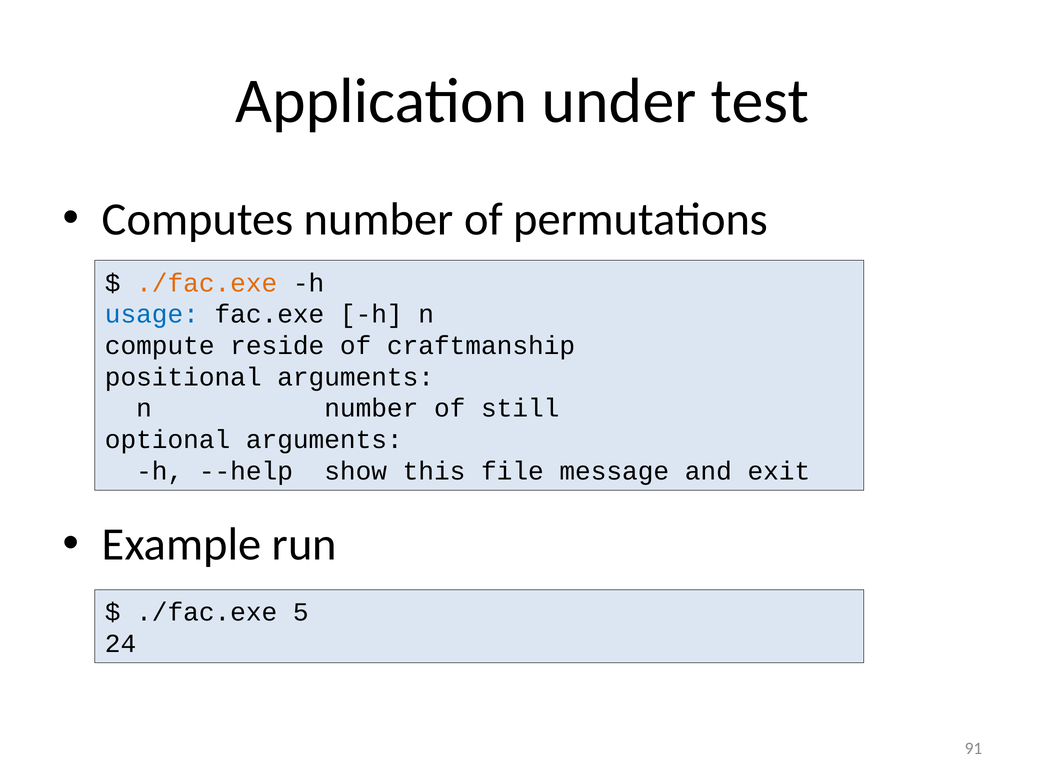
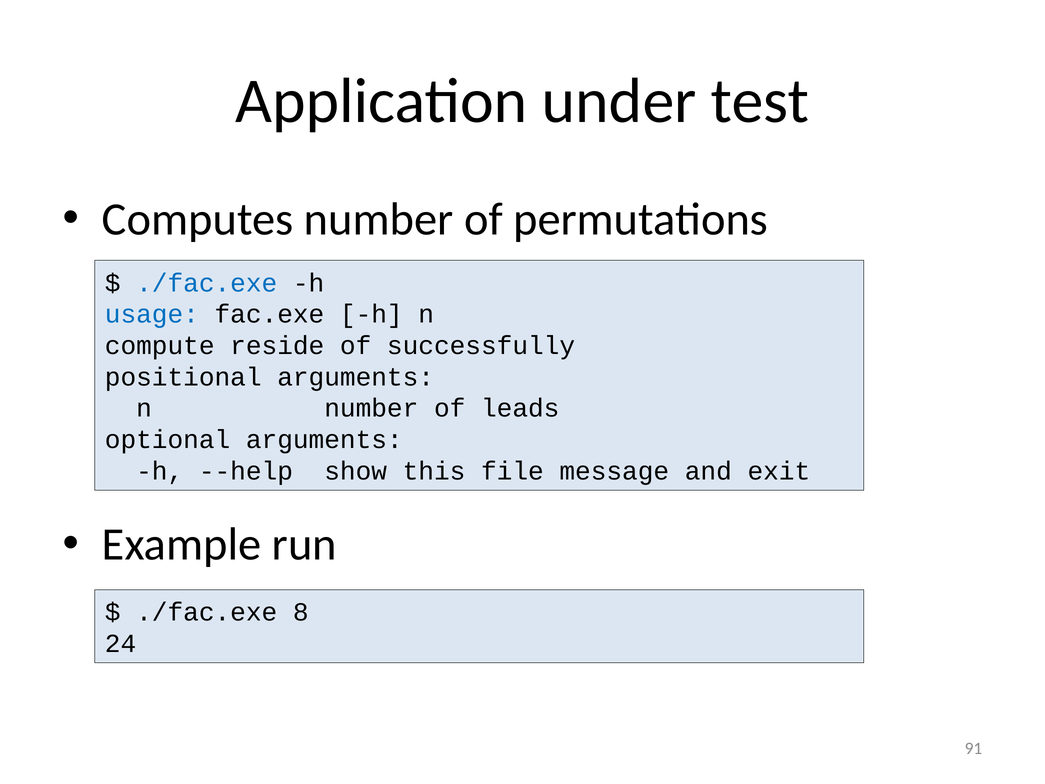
./fac.exe colour: orange -> blue (207, 283)
craftmanship: craftmanship -> successfully (481, 346)
still: still -> leads (520, 408)
5: 5 -> 8 (301, 612)
